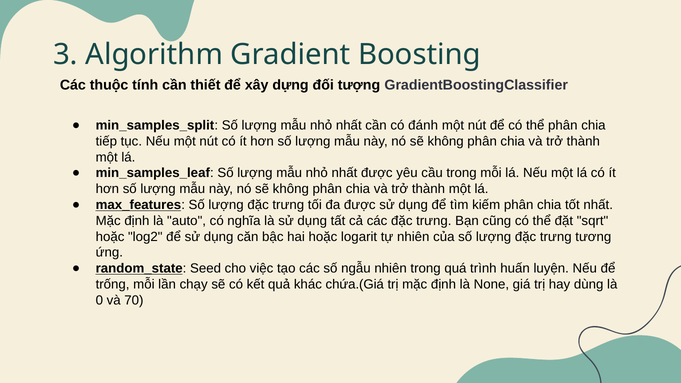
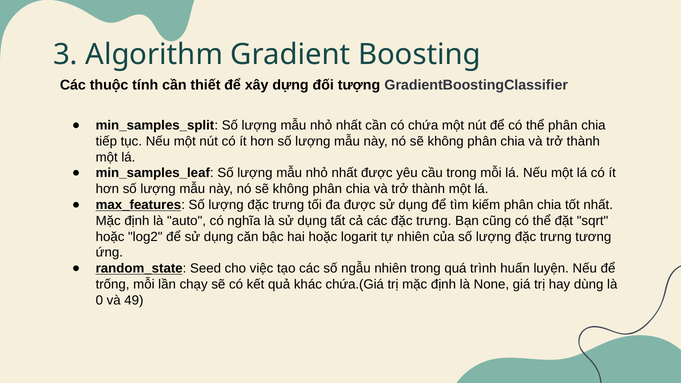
đánh: đánh -> chứa (423, 125)
70: 70 -> 49 (134, 300)
